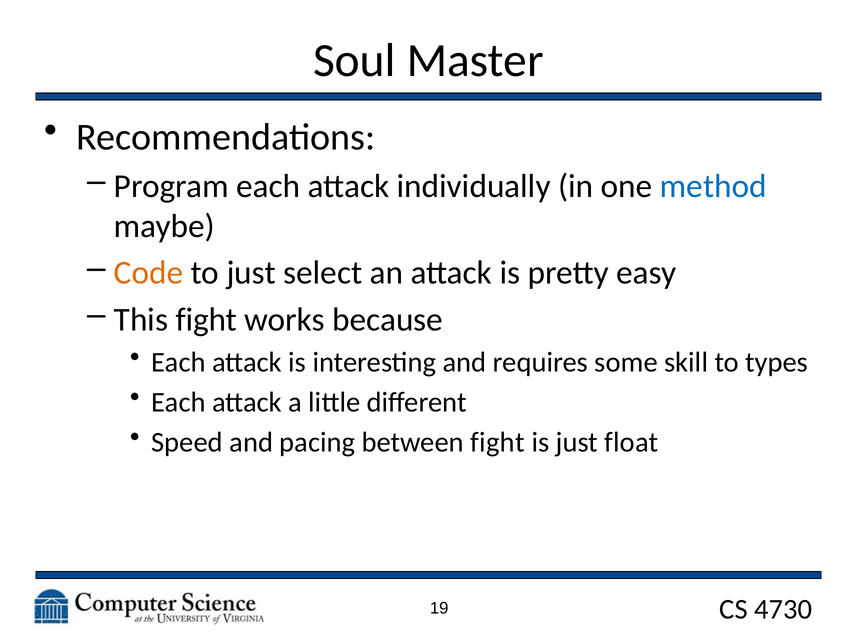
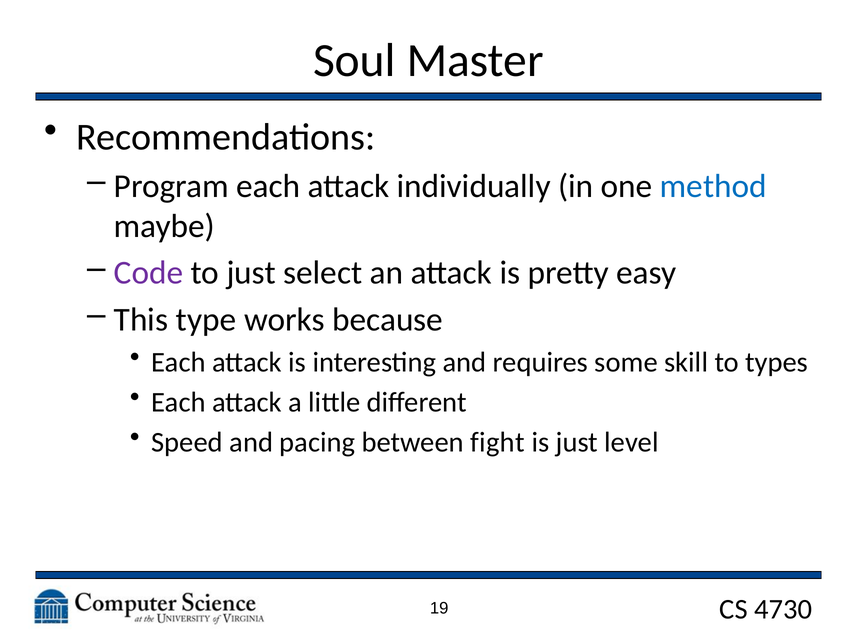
Code colour: orange -> purple (149, 273)
This fight: fight -> type (206, 320)
float: float -> level (632, 442)
